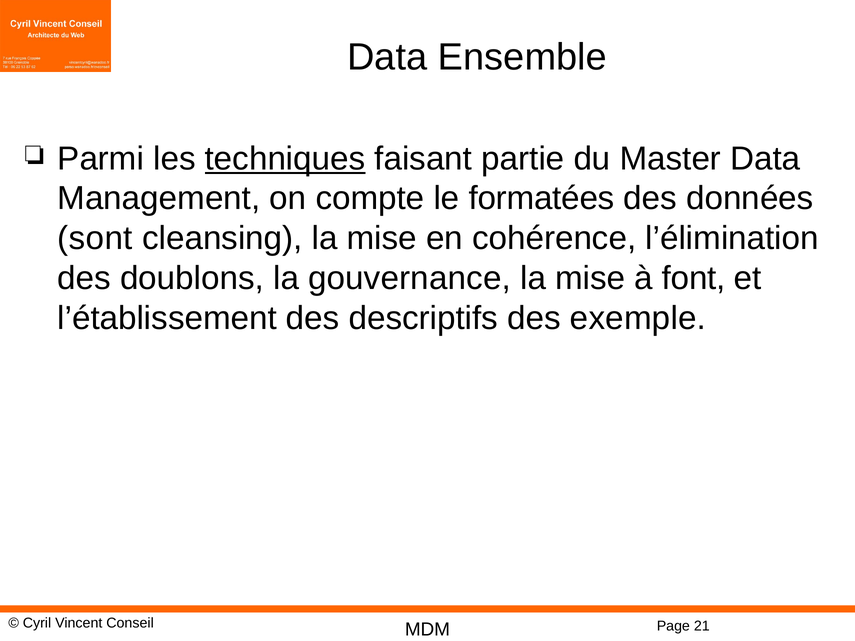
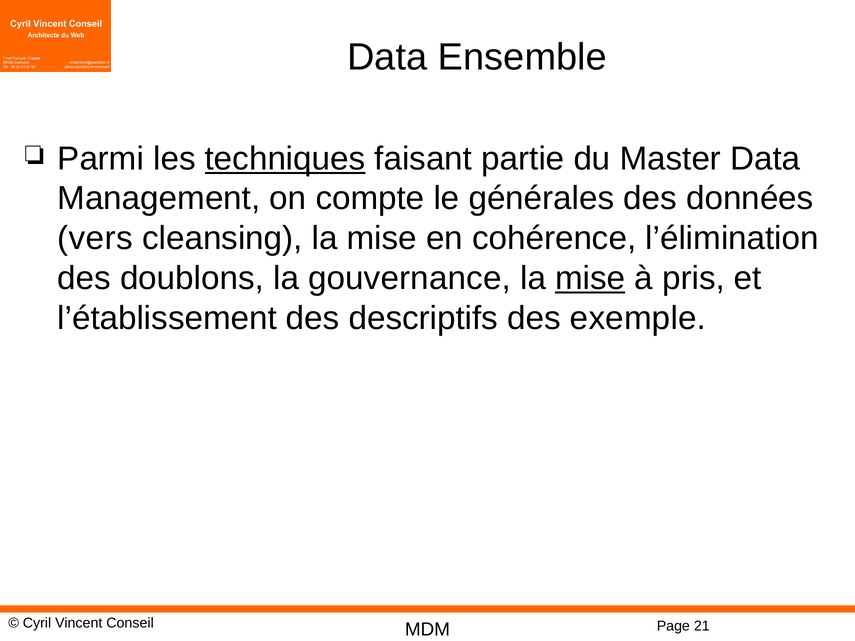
formatées: formatées -> générales (541, 199)
sont: sont -> vers (95, 238)
mise underline: none -> present (590, 278)
font: font -> pris (693, 278)
